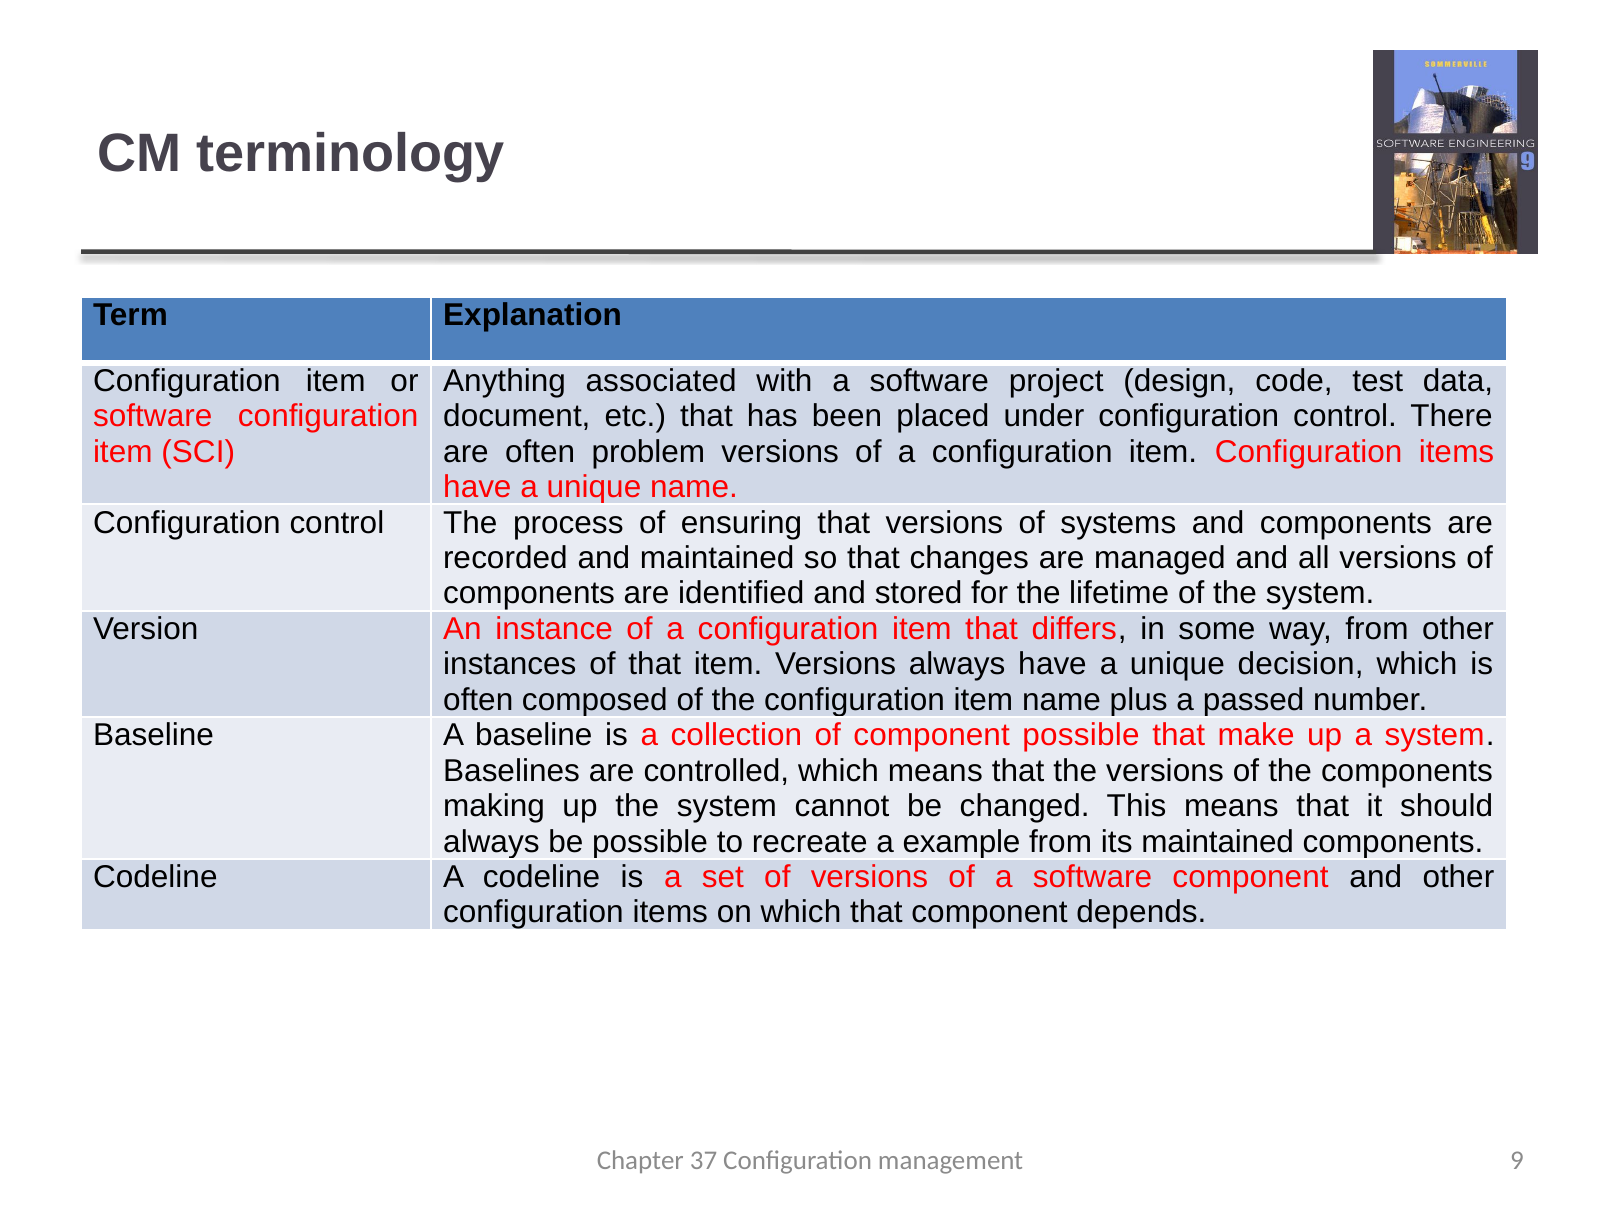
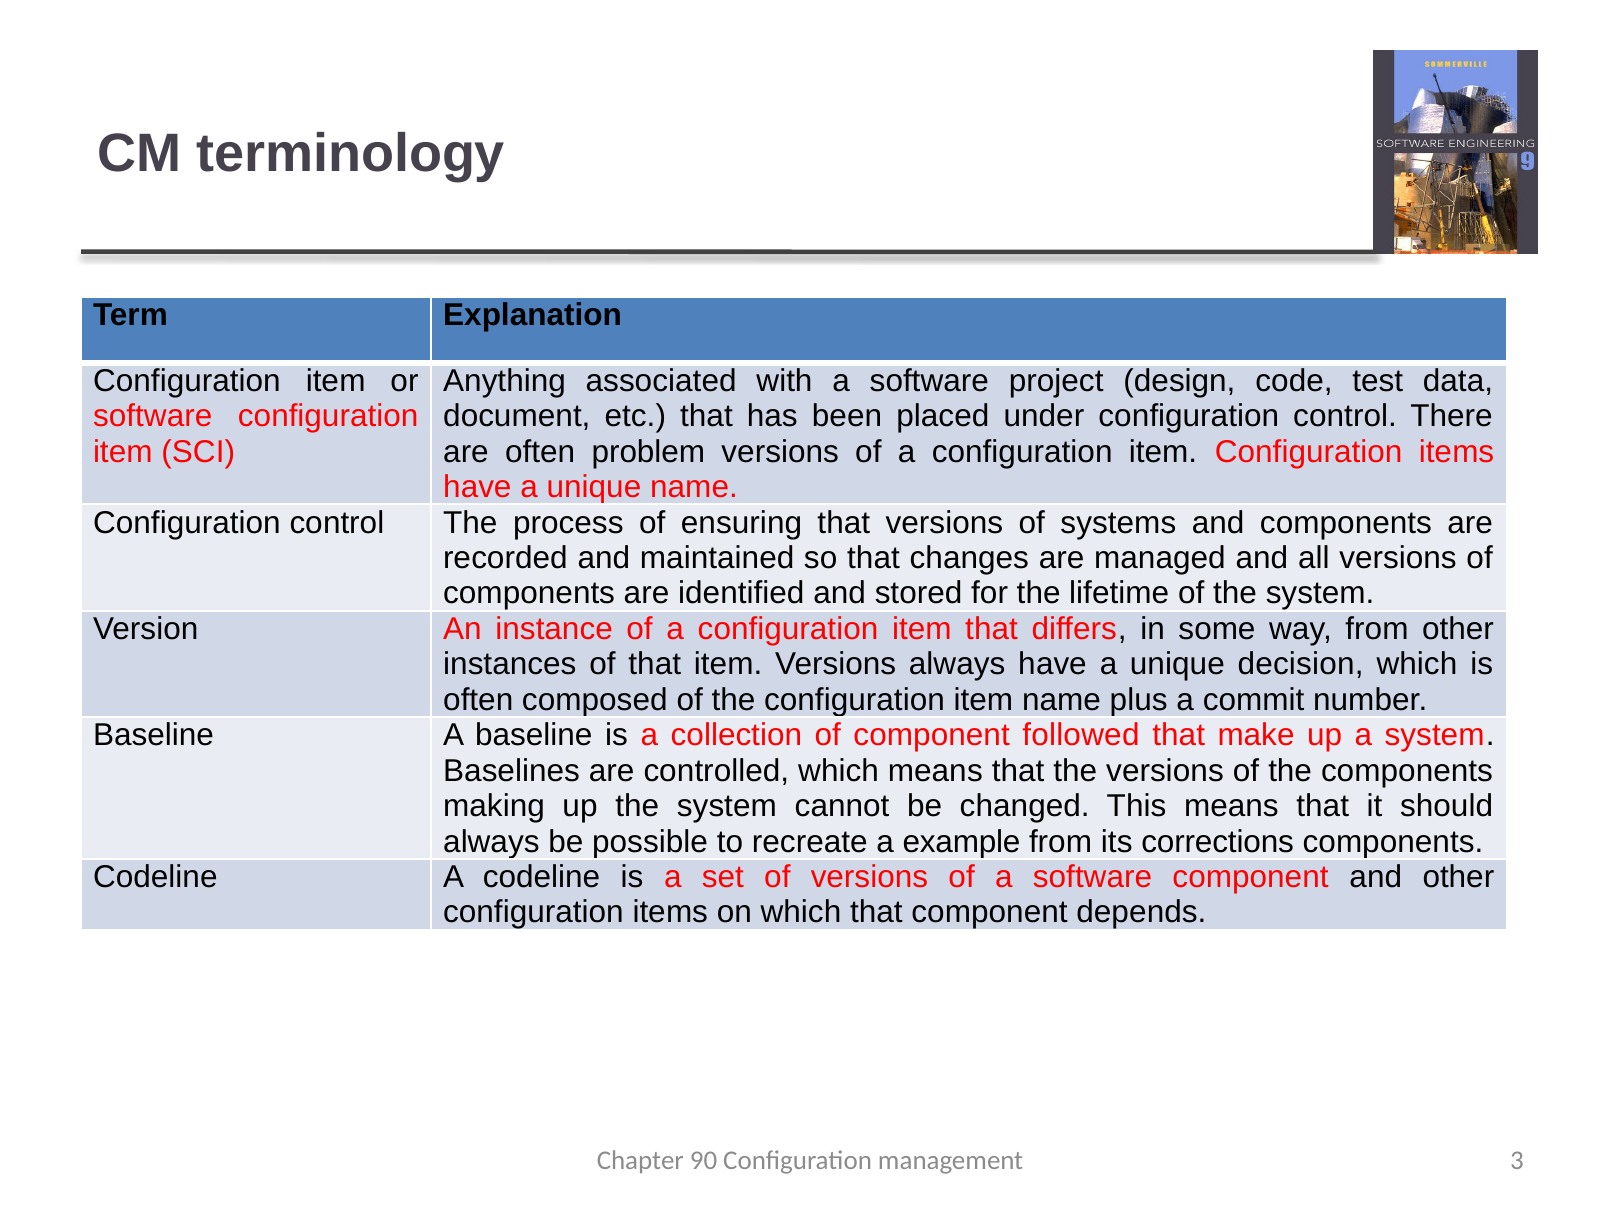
passed: passed -> commit (1254, 700)
component possible: possible -> followed (1081, 735)
its maintained: maintained -> corrections (1218, 841)
37: 37 -> 90 (704, 1161)
9: 9 -> 3 (1517, 1161)
